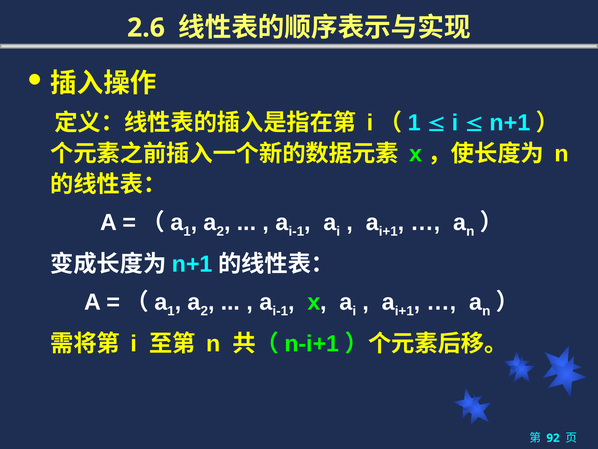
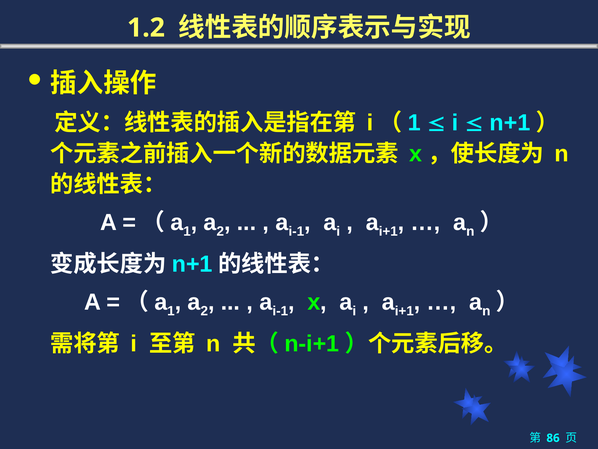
2.6: 2.6 -> 1.2 (146, 28)
92: 92 -> 86 (553, 438)
